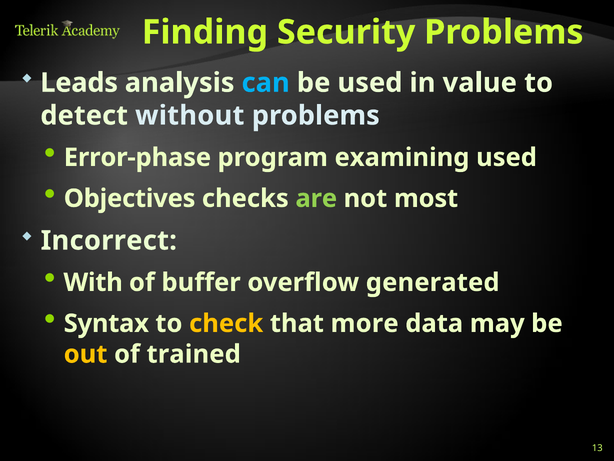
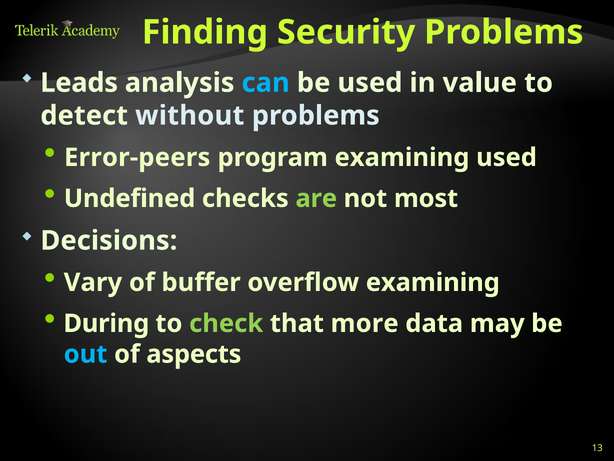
Error-phase: Error-phase -> Error-peers (137, 157)
Objectives: Objectives -> Undefined (130, 198)
Incorrect: Incorrect -> Decisions (109, 240)
With: With -> Vary (93, 282)
overflow generated: generated -> examining (433, 282)
Syntax: Syntax -> During (106, 323)
check colour: yellow -> light green (226, 323)
out colour: yellow -> light blue (86, 354)
trained: trained -> aspects (194, 354)
